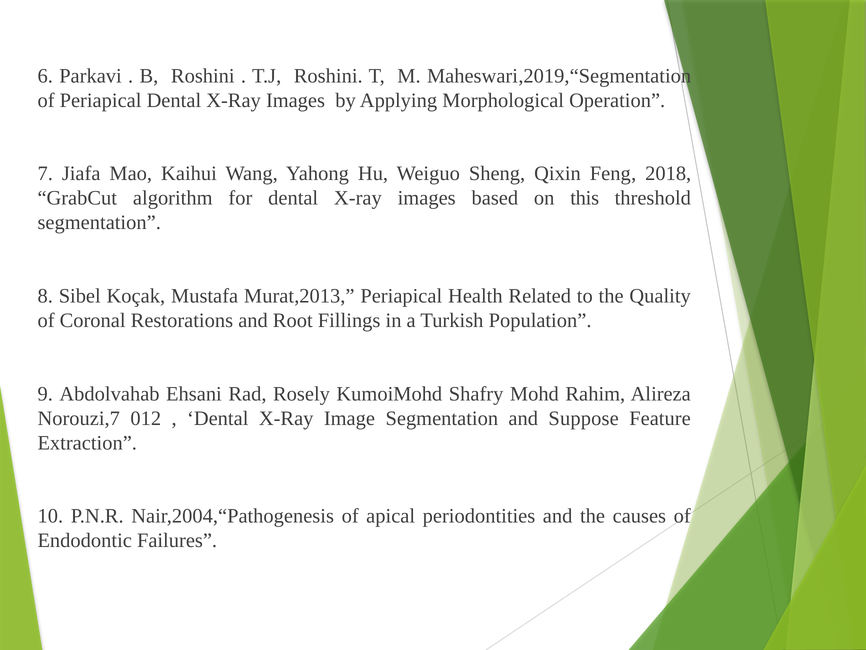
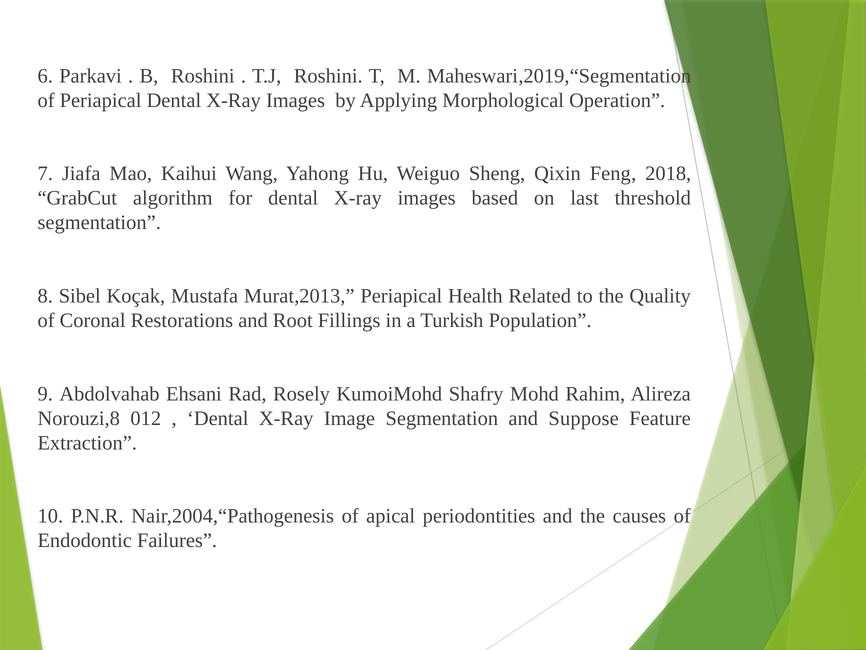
this: this -> last (585, 198)
Norouzi,7: Norouzi,7 -> Norouzi,8 (79, 418)
